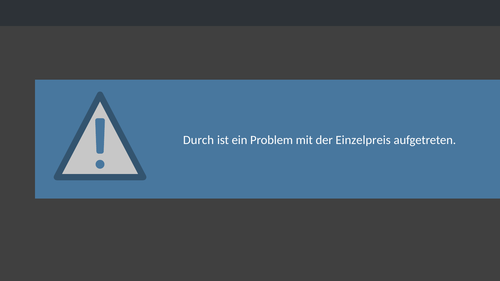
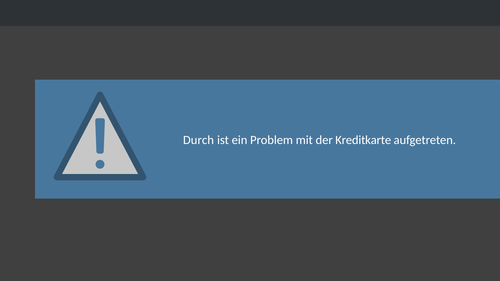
Einzelpreis: Einzelpreis -> Kreditkarte (363, 140)
